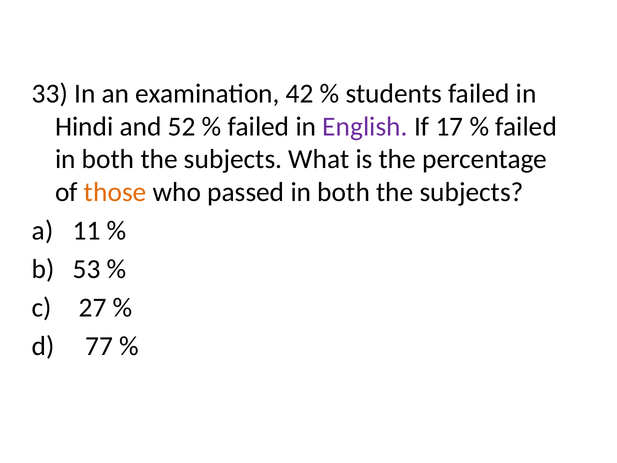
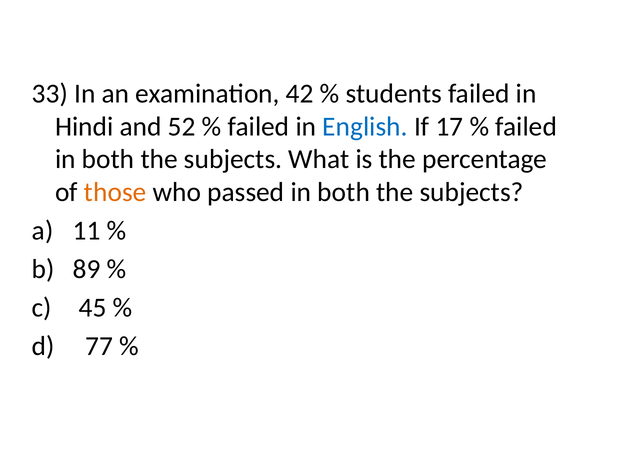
English colour: purple -> blue (365, 126)
53: 53 -> 89 (87, 269)
27: 27 -> 45 (93, 308)
